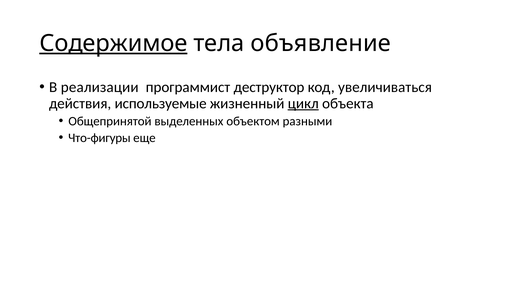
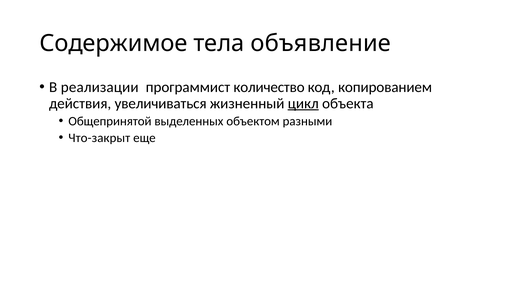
Содержимое underline: present -> none (113, 43)
деструктор: деструктор -> количество (269, 87)
увеличиваться: увеличиваться -> копированием (385, 87)
используемые: используемые -> увеличиваться (161, 103)
Что-фигуры: Что-фигуры -> Что-закрыт (99, 138)
